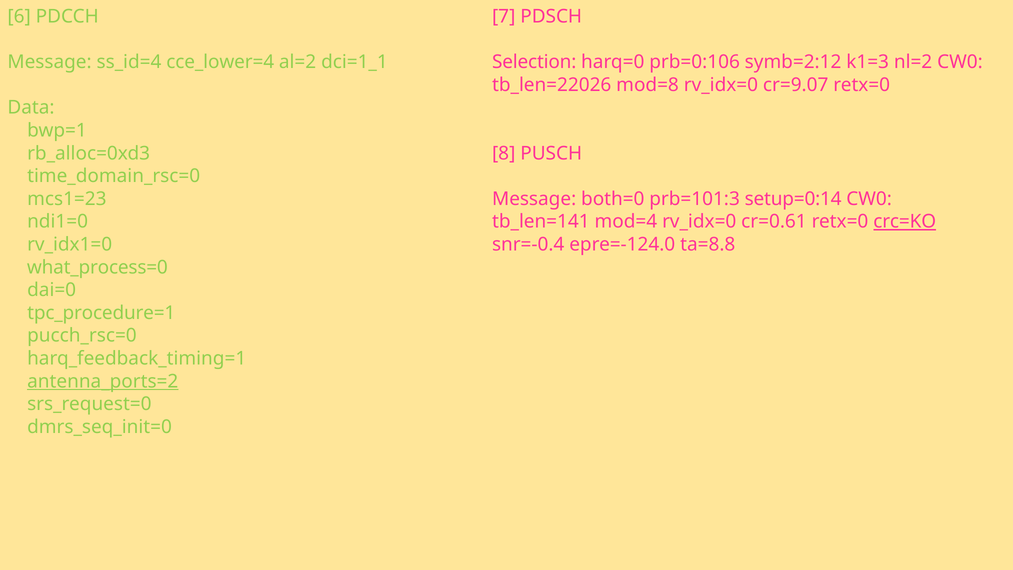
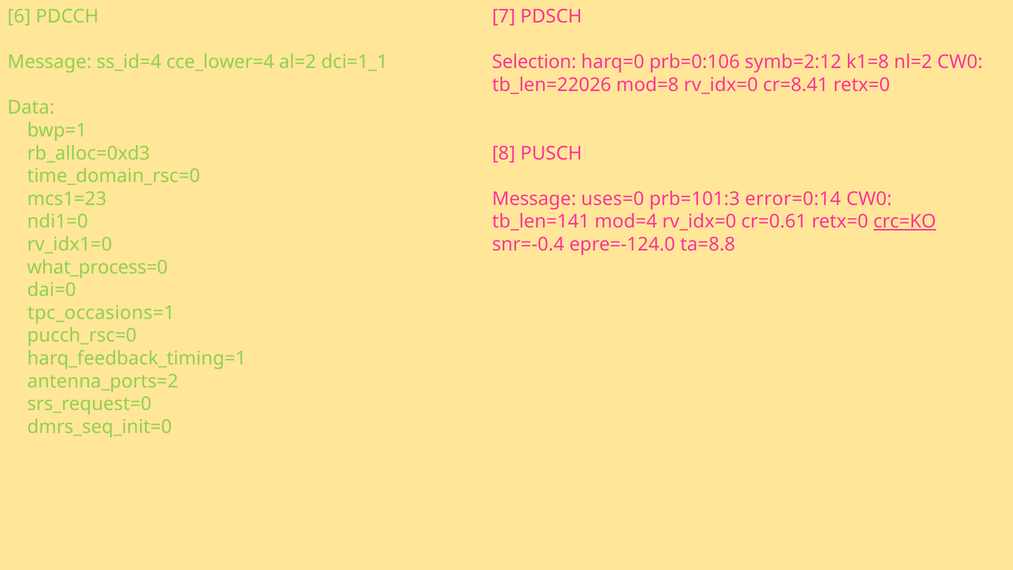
k1=3: k1=3 -> k1=8 (868, 62)
cr=9.07: cr=9.07 -> cr=8.41 (796, 85)
both=0: both=0 -> uses=0 (613, 199)
setup=0:14: setup=0:14 -> error=0:14 (793, 199)
tpc_procedure=1: tpc_procedure=1 -> tpc_occasions=1 (101, 313)
antenna_ports=2 underline: present -> none (103, 381)
